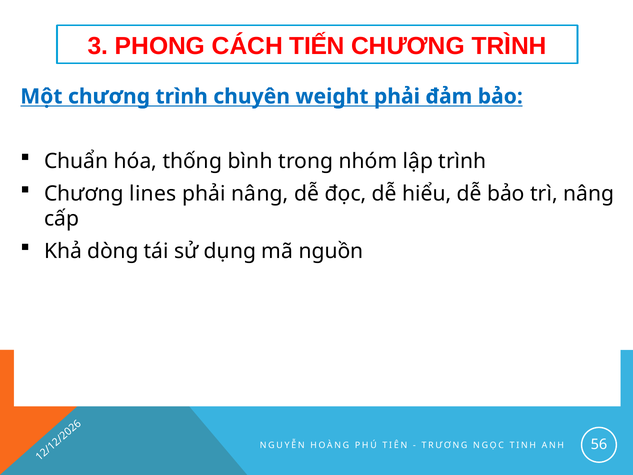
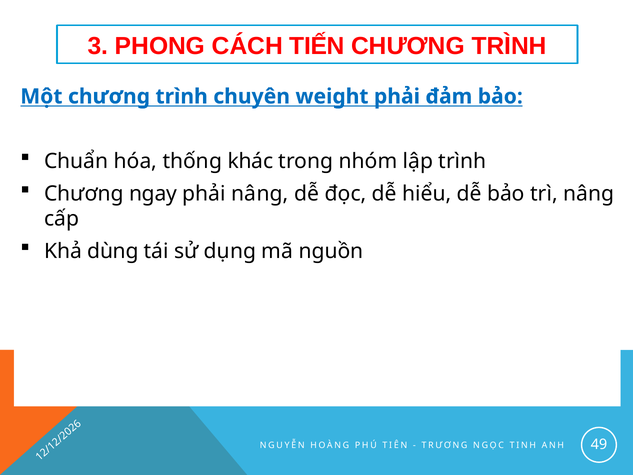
bình: bình -> khác (250, 161)
lines: lines -> ngay (153, 193)
dòng: dòng -> dùng (113, 251)
56: 56 -> 49 (599, 444)
